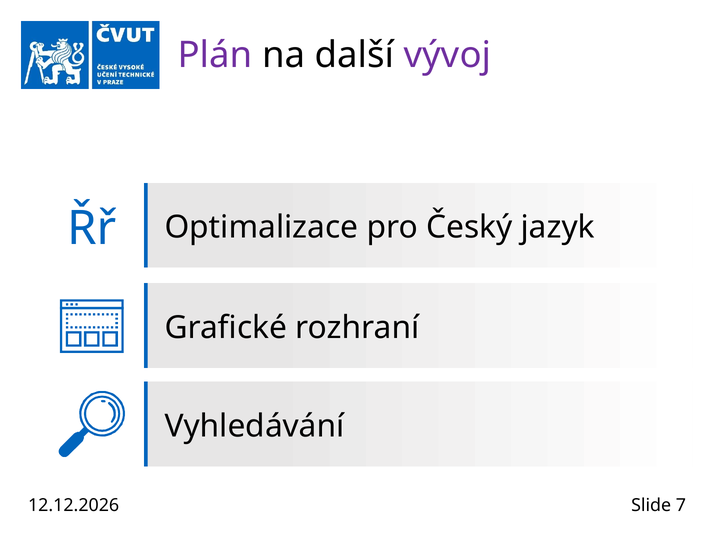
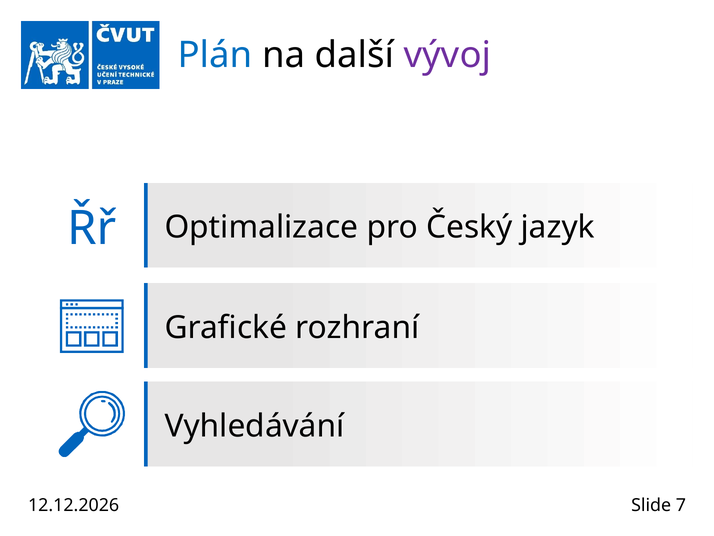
Plán colour: purple -> blue (215, 55)
